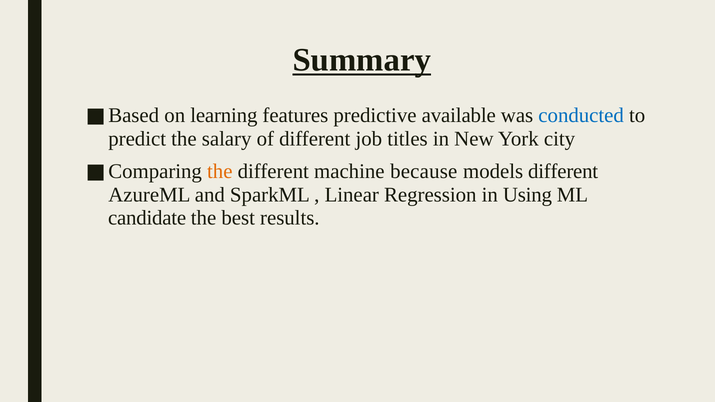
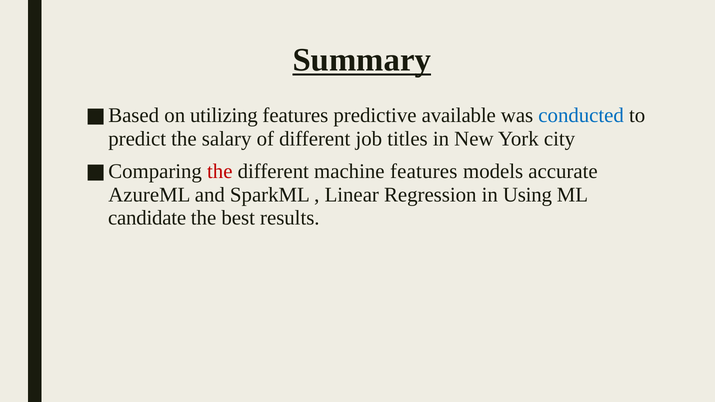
learning: learning -> utilizing (224, 115)
the colour: orange -> red (220, 171)
machine because: because -> features (424, 171)
models different: different -> accurate (563, 171)
